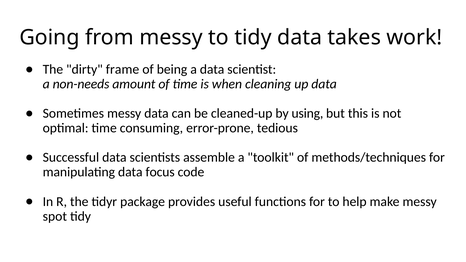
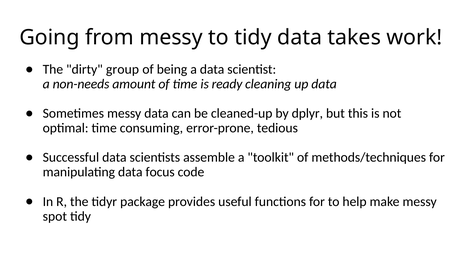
frame: frame -> group (123, 69)
when: when -> ready (227, 84)
using: using -> dplyr (307, 114)
